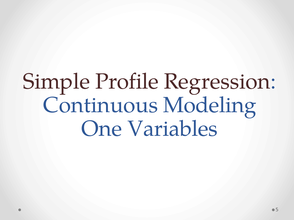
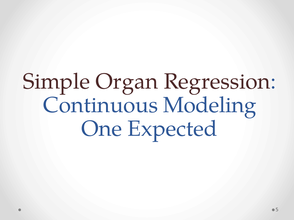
Profile: Profile -> Organ (127, 82)
Variables: Variables -> Expected (172, 129)
